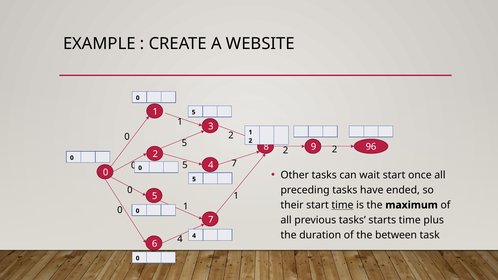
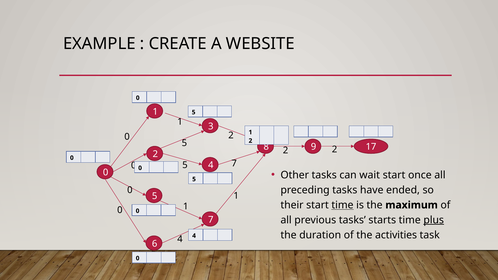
96: 96 -> 17 (371, 147)
plus underline: none -> present (434, 220)
between: between -> activities (396, 235)
